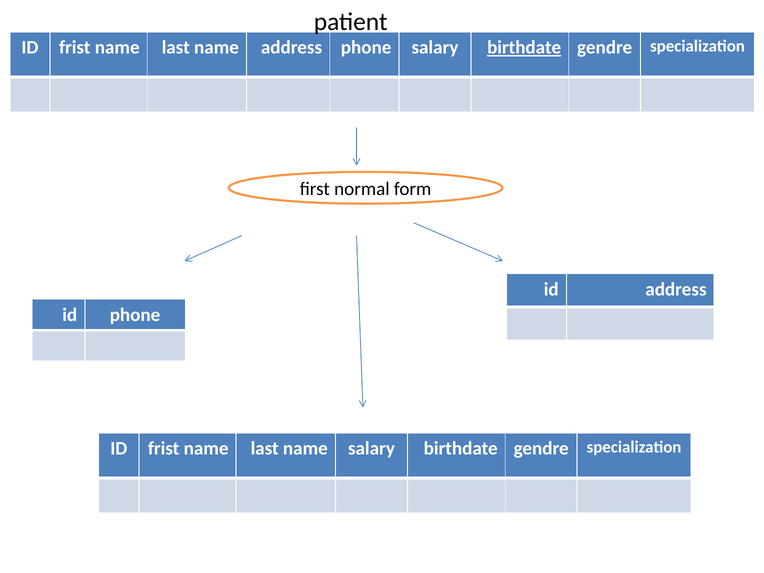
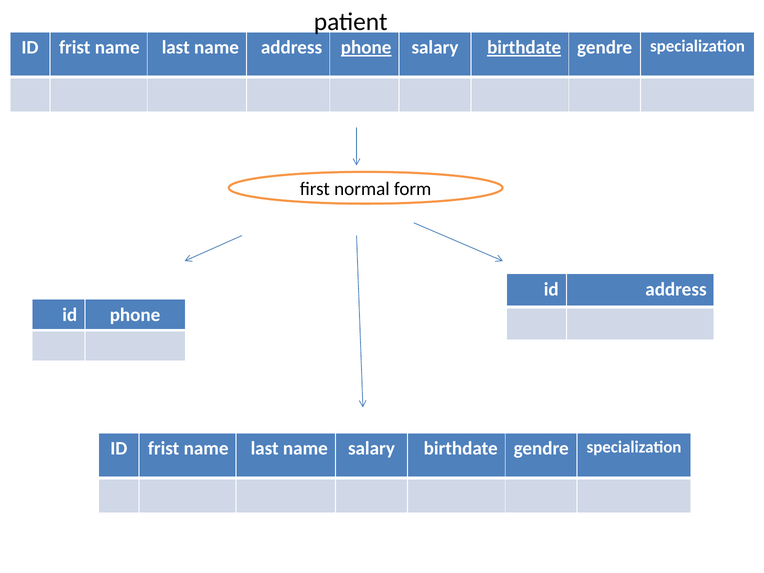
phone underline: none -> present (366, 48)
